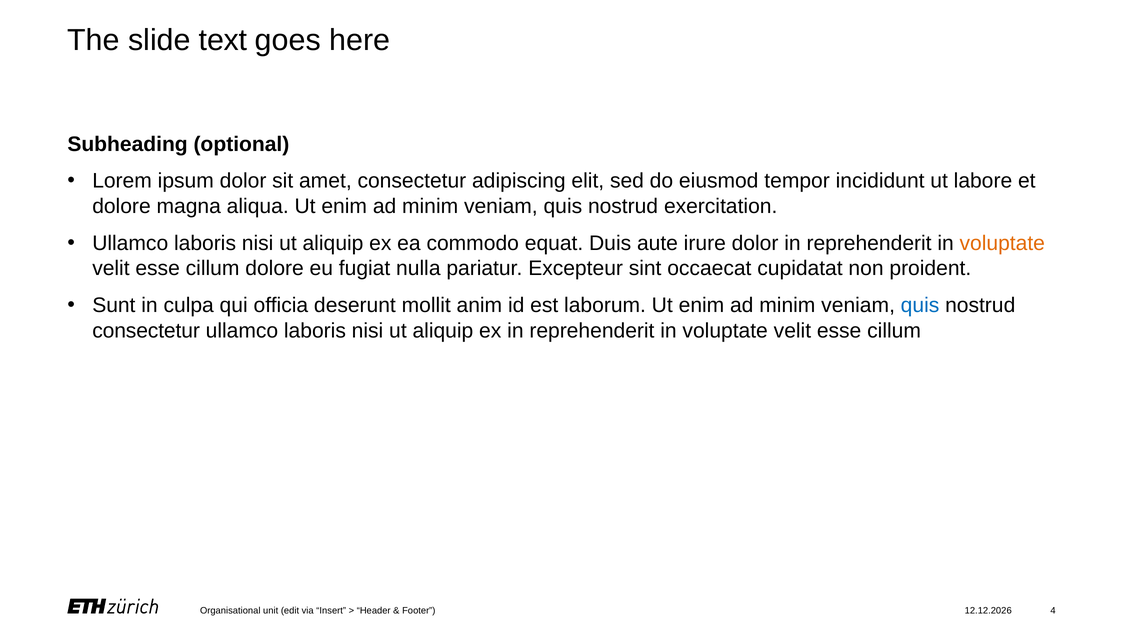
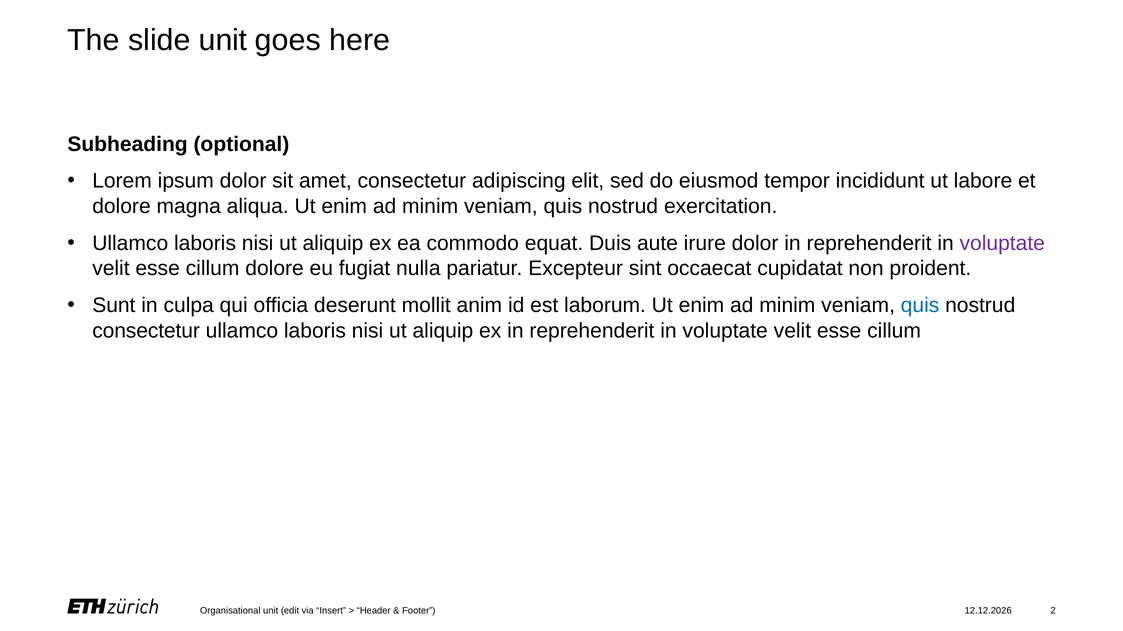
slide text: text -> unit (223, 40)
voluptate colour: orange -> purple (1002, 243)
4: 4 -> 2 (1053, 611)
